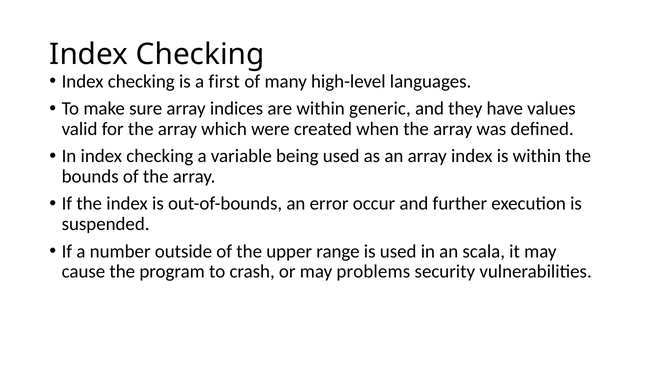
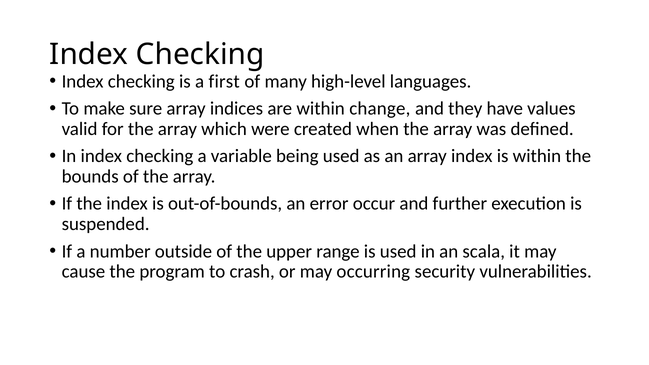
generic: generic -> change (380, 109)
problems: problems -> occurring (373, 272)
